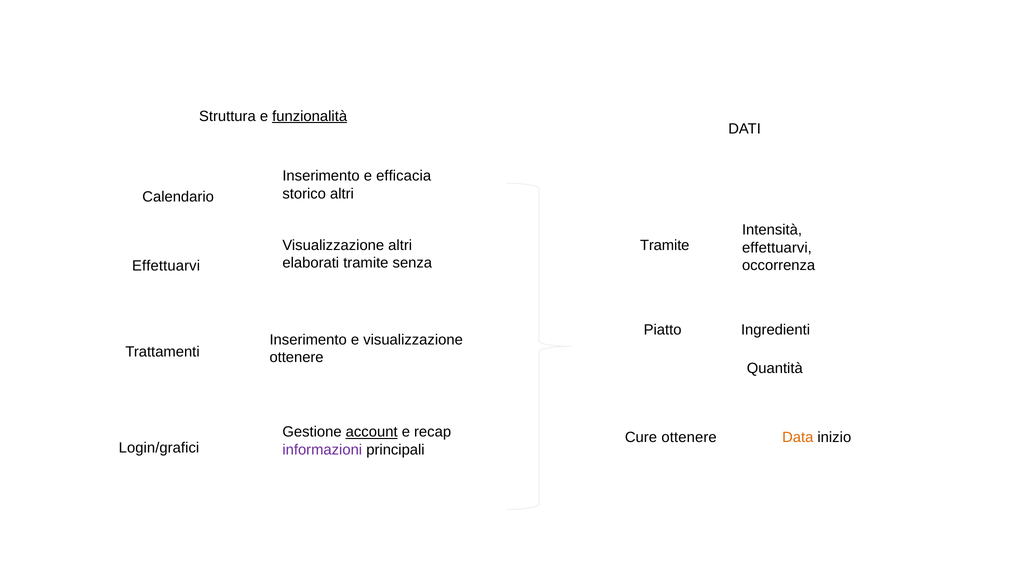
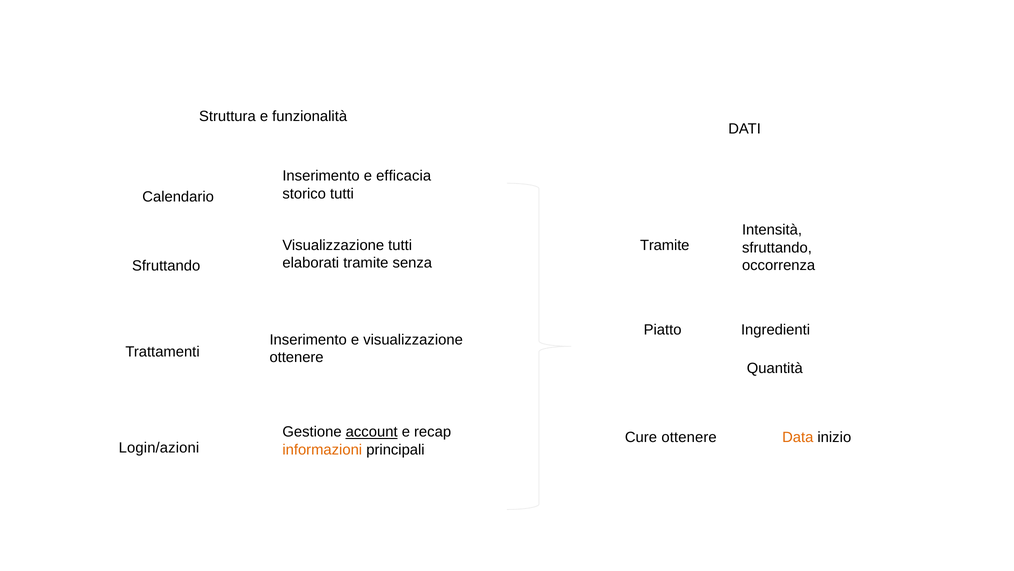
funzionalità underline: present -> none (310, 116)
storico altri: altri -> tutti (342, 194)
Visualizzazione altri: altri -> tutti (400, 245)
effettuarvi: effettuarvi -> sfruttando (777, 247)
Effettuarvi: Effettuarvi -> Sfruttando (166, 265)
Login/grafici: Login/grafici -> Login/azioni (159, 447)
informazioni colour: purple -> orange (322, 449)
